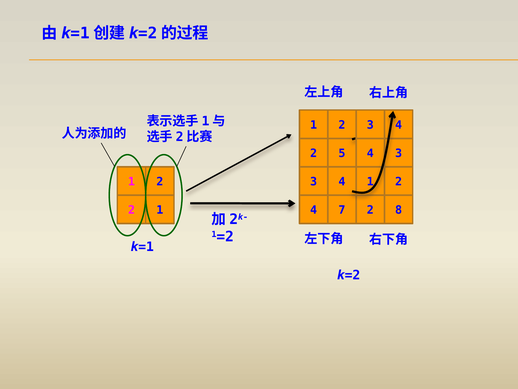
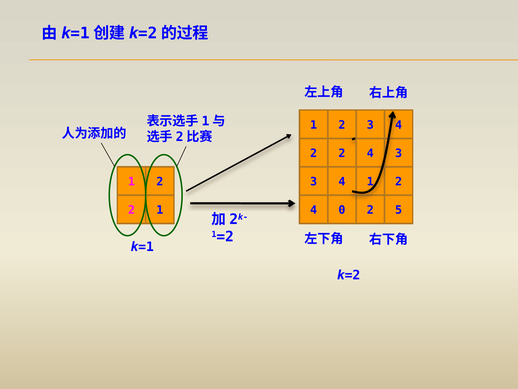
5: 5 -> 2 (342, 153)
7: 7 -> 0 (342, 210)
8: 8 -> 5 (399, 210)
